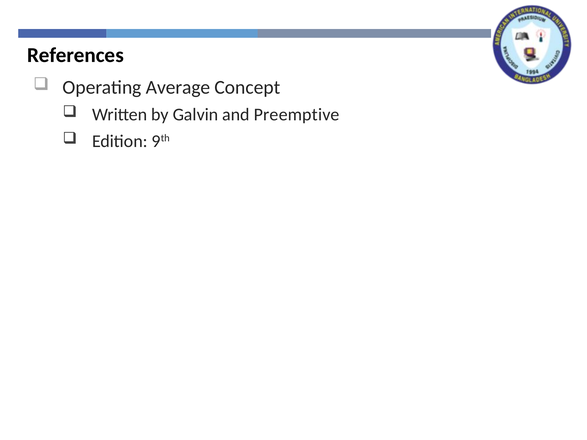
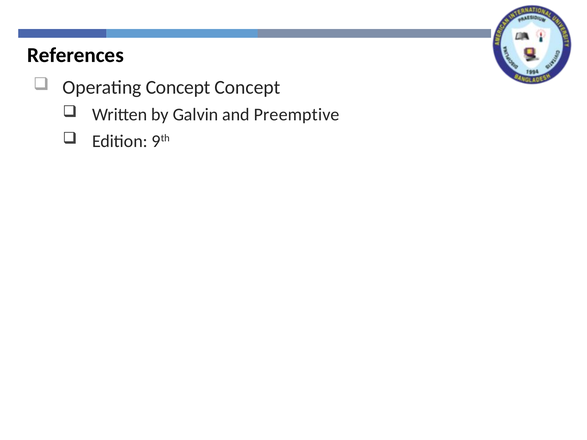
Operating Average: Average -> Concept (178, 88)
